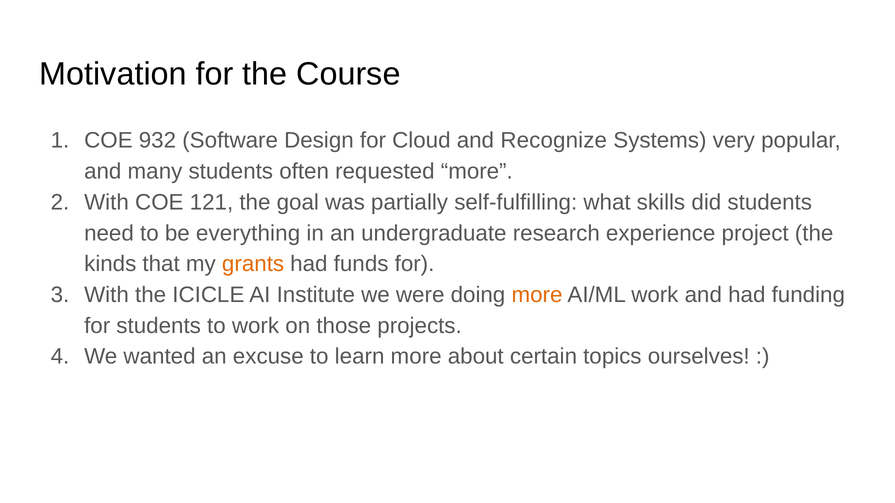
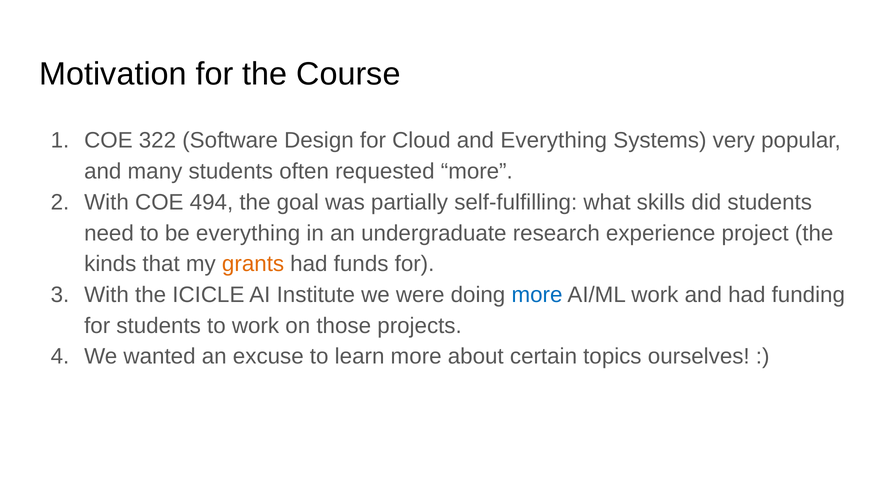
932: 932 -> 322 (157, 141)
and Recognize: Recognize -> Everything (554, 141)
121: 121 -> 494 (211, 202)
more colour: orange -> blue (537, 295)
